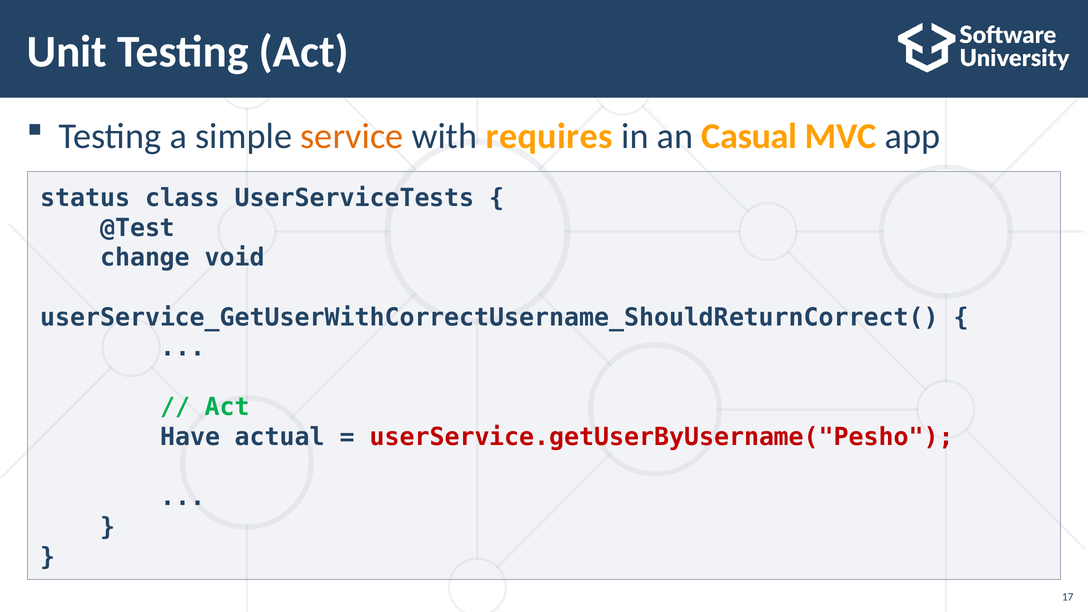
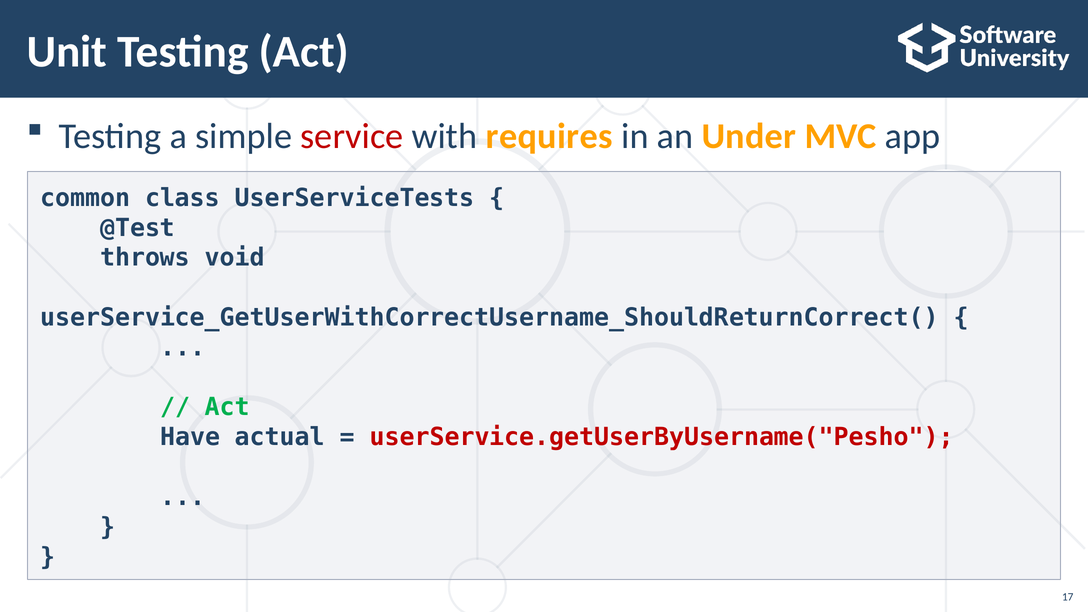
service colour: orange -> red (352, 136)
Casual: Casual -> Under (749, 136)
status: status -> common (85, 198)
change: change -> throws (145, 258)
